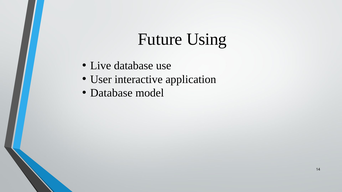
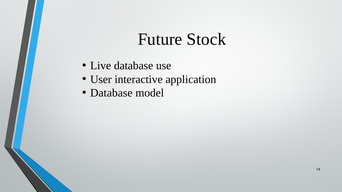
Using: Using -> Stock (206, 39)
